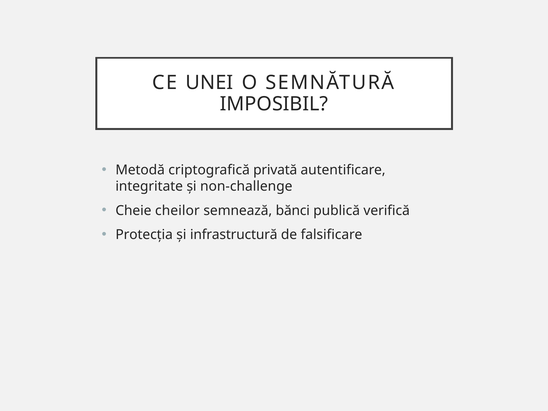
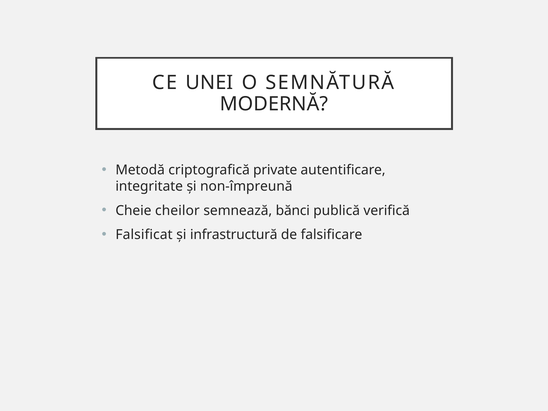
IMPOSIBIL: IMPOSIBIL -> MODERNĂ (274, 104)
privată: privată -> private (275, 170)
non-challenge: non-challenge -> non-împreună (246, 186)
Protecția: Protecția -> Falsificat (144, 235)
